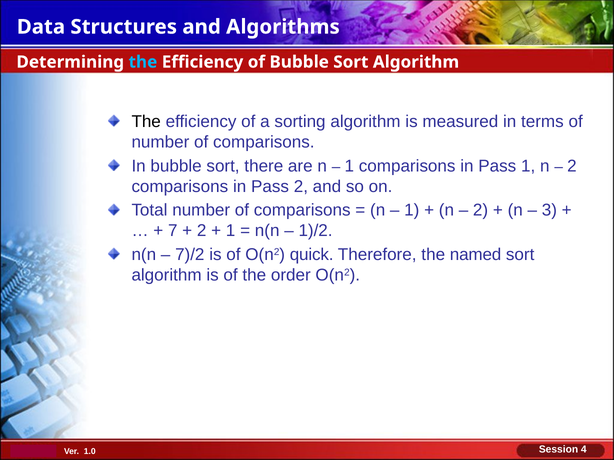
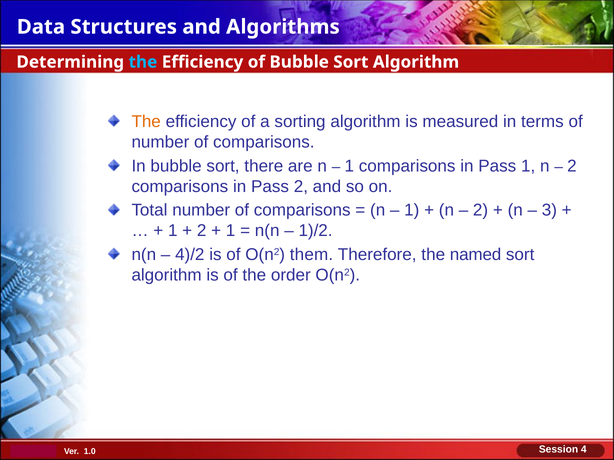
The colour: black -> orange (146, 122)
7: 7 -> 1 (173, 231)
7)/2: 7)/2 -> 4)/2 (190, 255)
quick: quick -> them (311, 255)
